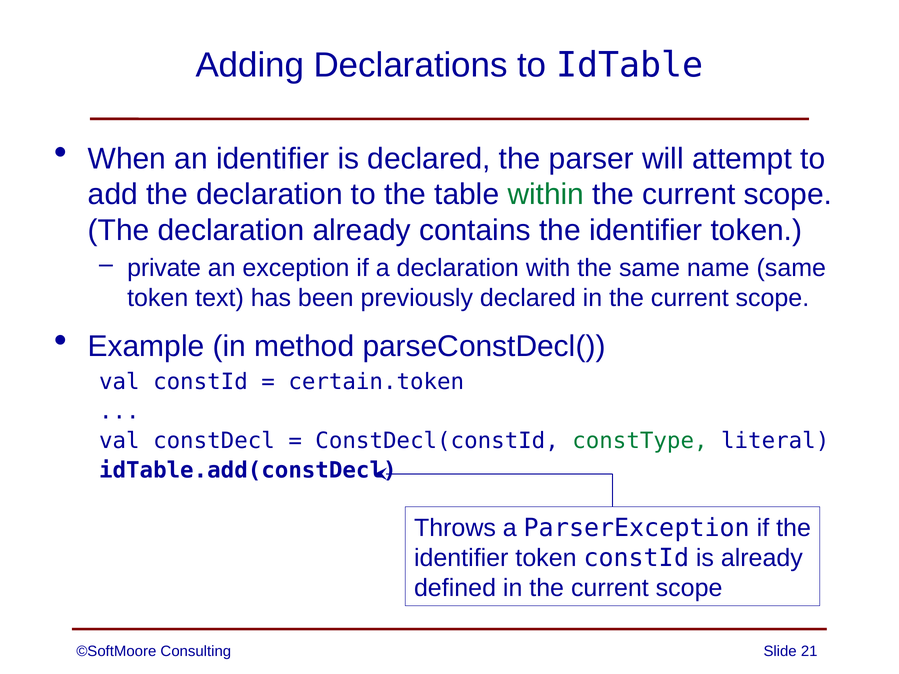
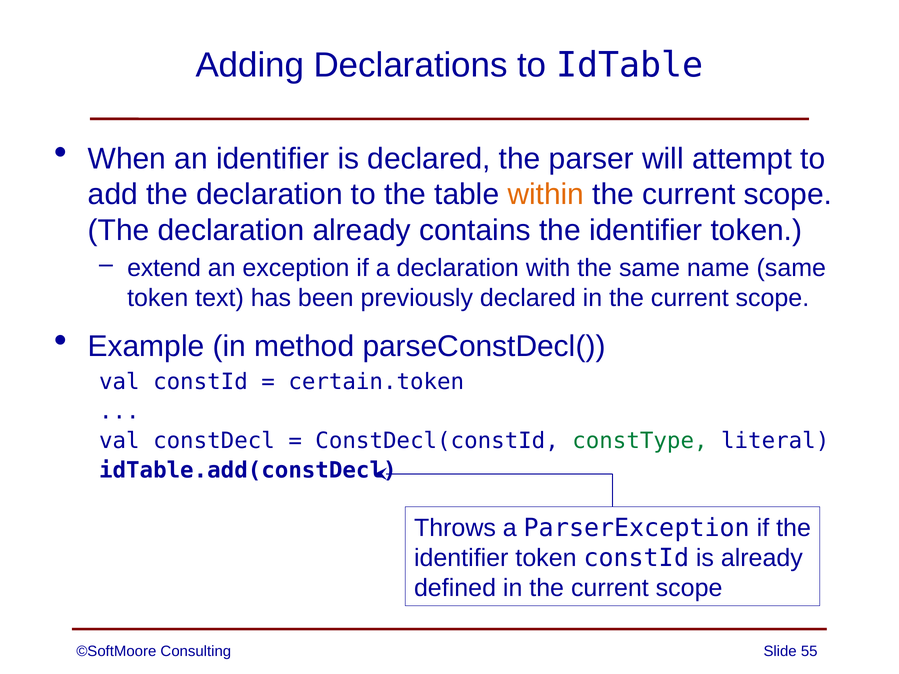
within colour: green -> orange (546, 195)
private: private -> extend (164, 268)
21: 21 -> 55 (809, 651)
